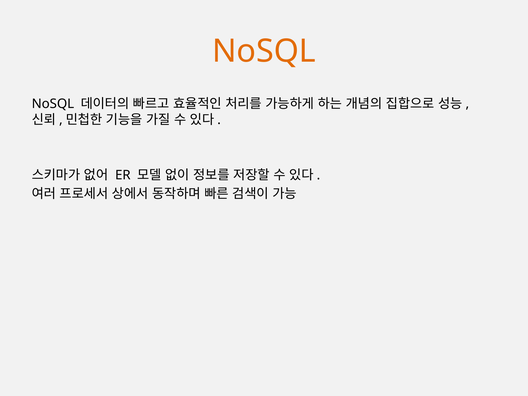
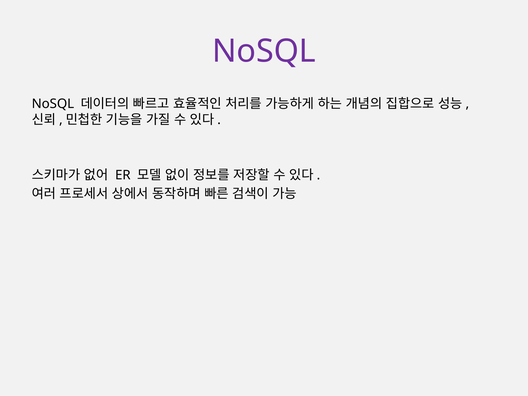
NoSQL colour: orange -> purple (264, 51)
